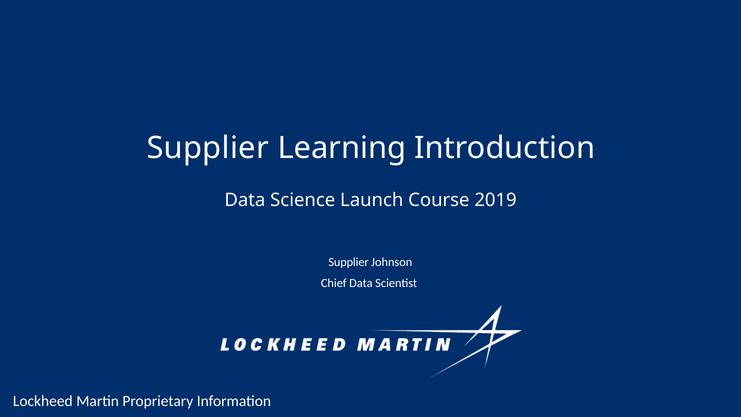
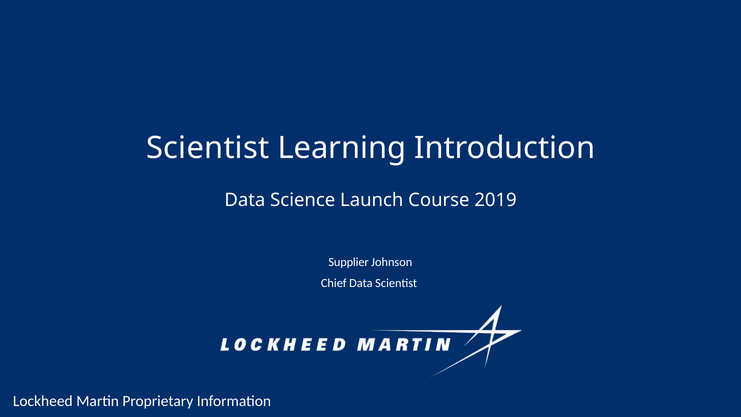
Supplier: Supplier -> Scientist (208, 148)
